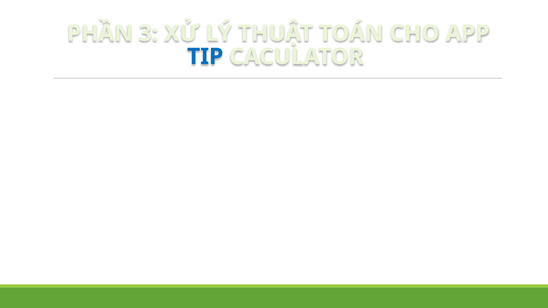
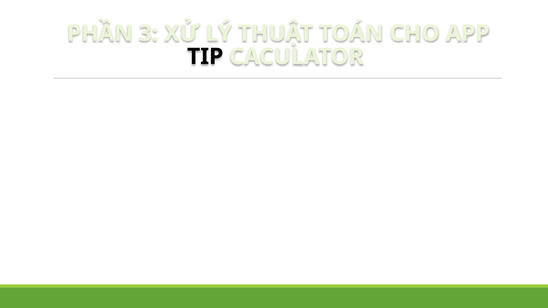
TIP colour: blue -> black (205, 57)
